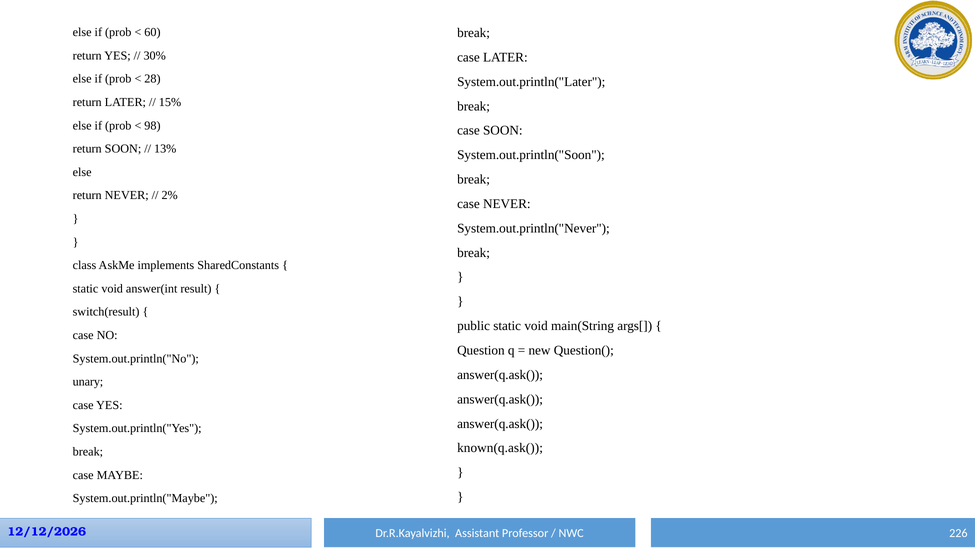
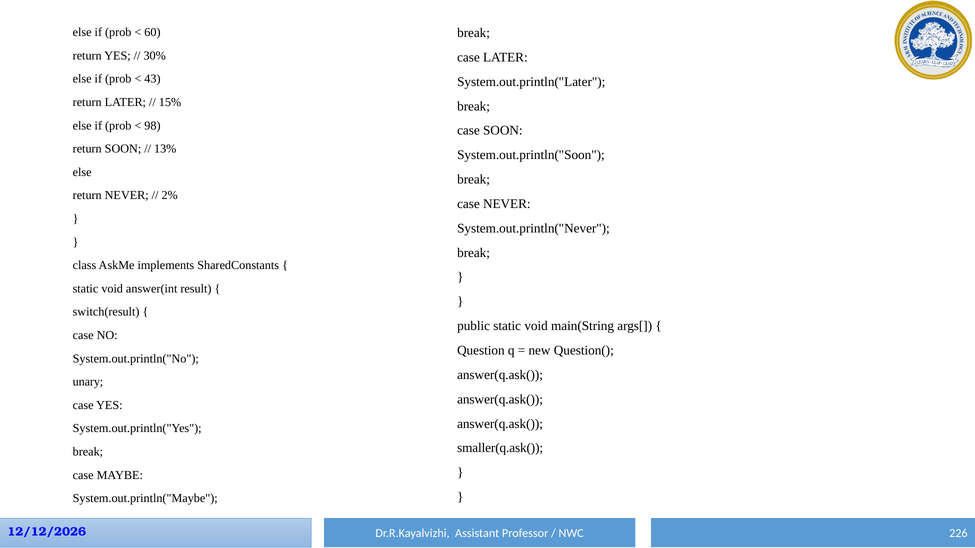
28: 28 -> 43 (152, 79)
known(q.ask(: known(q.ask( -> smaller(q.ask( (500, 448)
